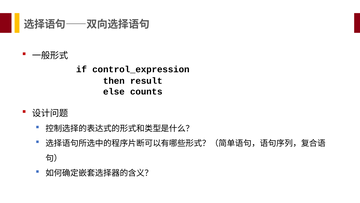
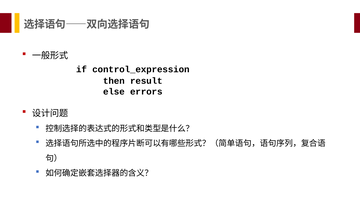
counts: counts -> errors (146, 91)
